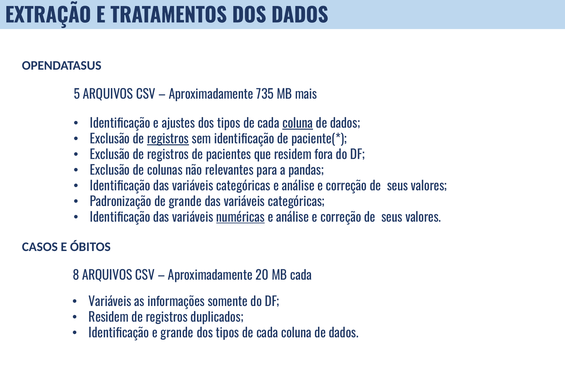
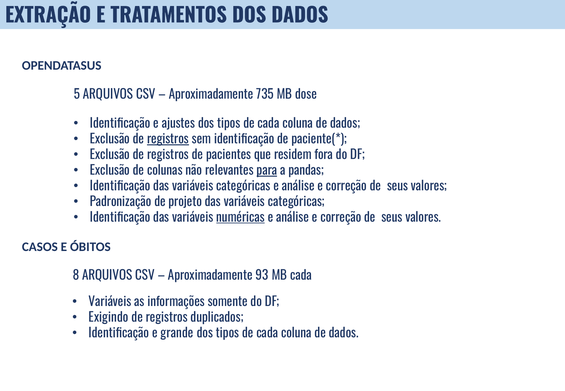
mais: mais -> dose (306, 95)
coluna underline: present -> none (298, 124)
para underline: none -> present (267, 171)
de grande: grande -> projeto (185, 202)
20: 20 -> 93 (262, 276)
Residem: Residem -> Exigindo (109, 318)
